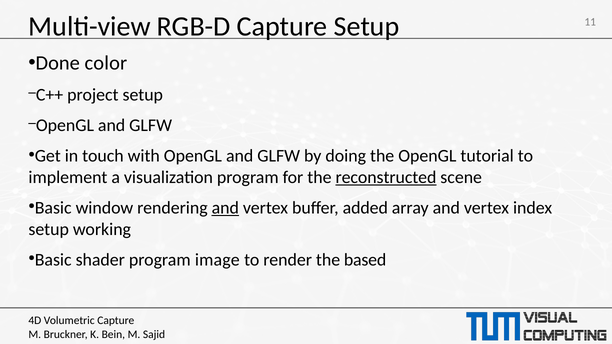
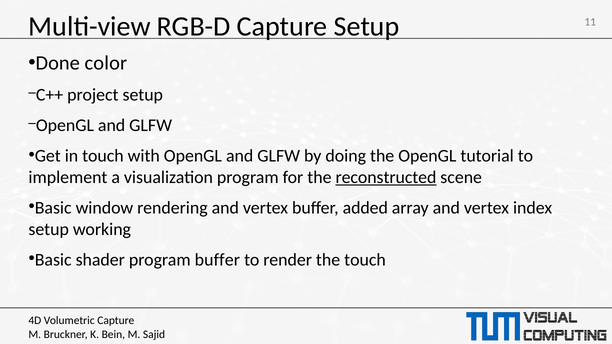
and underline: present -> none (225, 208)
program image: image -> buffer (217, 260)
the based: based -> touch (365, 260)
